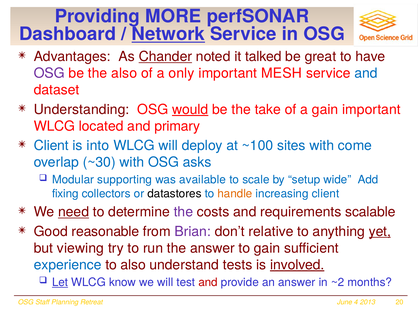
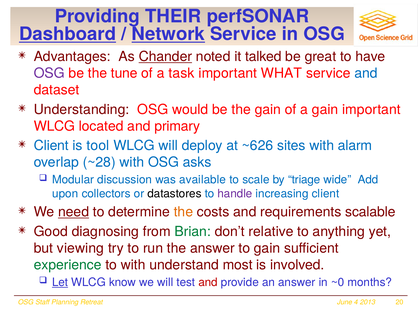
MORE: MORE -> THEIR (173, 16)
Dashboard underline: none -> present (68, 34)
the also: also -> tune (124, 73)
only: only -> task (181, 73)
MESH: MESH -> WHAT (282, 73)
would underline: present -> none (190, 110)
the take: take -> gain (268, 110)
into: into -> tool (98, 146)
~100: ~100 -> ~626 (258, 146)
come: come -> alarm (355, 146)
~30: ~30 -> ~28 (99, 163)
supporting: supporting -> discussion (125, 180)
setup: setup -> triage (304, 180)
fixing: fixing -> upon (65, 194)
handle colour: orange -> purple (235, 194)
the colour: purple -> orange (183, 212)
reasonable: reasonable -> diagnosing (105, 232)
Brian colour: purple -> green (193, 232)
yet underline: present -> none (380, 232)
experience colour: blue -> green (68, 265)
to also: also -> with (133, 265)
tests: tests -> most (238, 265)
involved underline: present -> none (297, 265)
~2: ~2 -> ~0 (338, 283)
